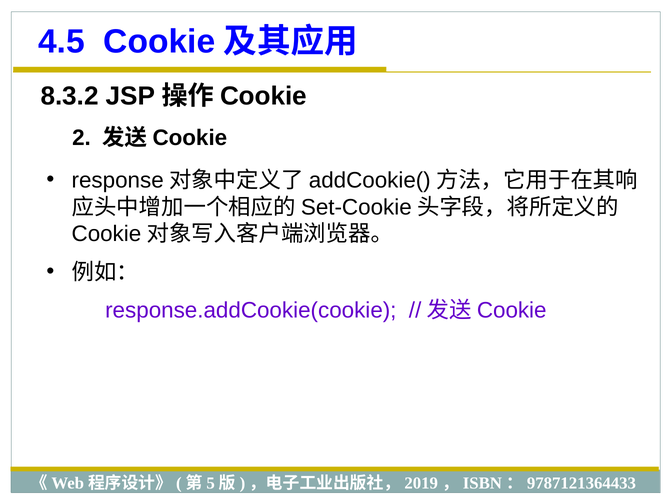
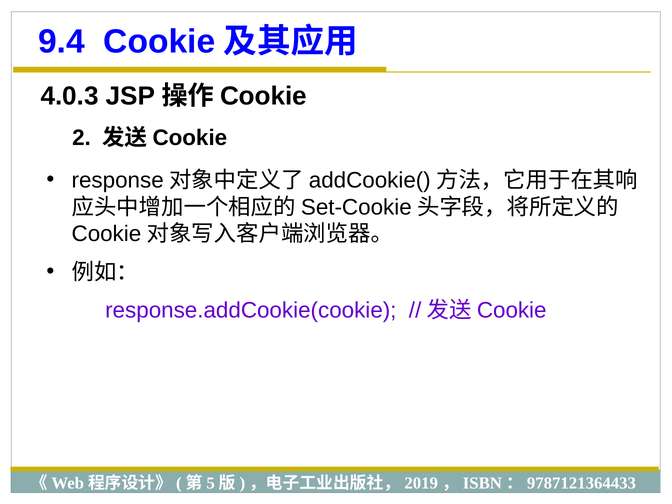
4.5: 4.5 -> 9.4 (61, 42)
8.3.2: 8.3.2 -> 4.0.3 (70, 96)
